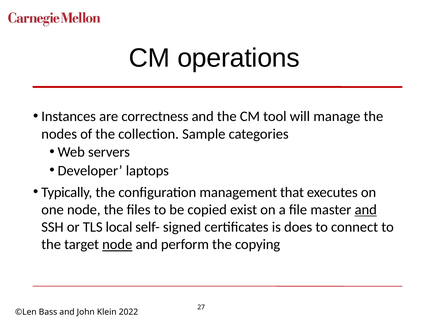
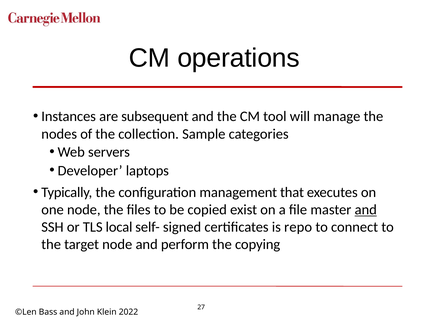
correctness: correctness -> subsequent (155, 117)
does: does -> repo (298, 227)
node underline: present -> none (117, 245)
